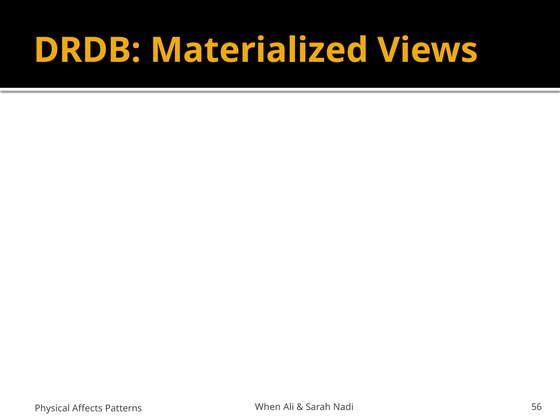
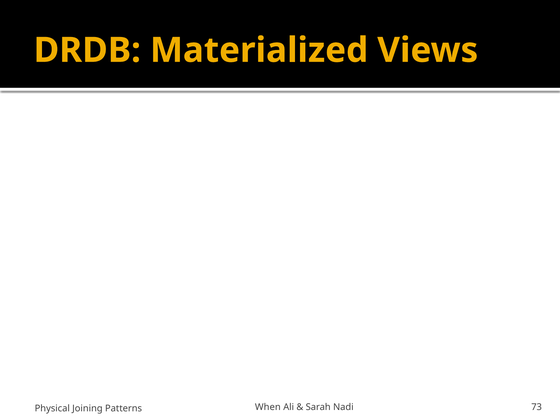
56: 56 -> 73 (537, 407)
Affects: Affects -> Joining (87, 409)
